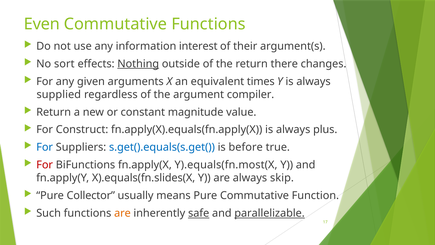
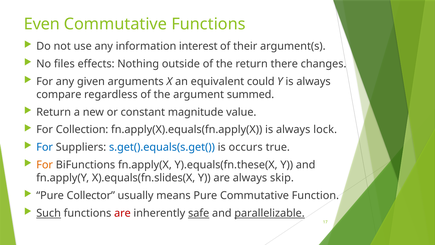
sort: sort -> files (64, 64)
Nothing underline: present -> none (138, 64)
times: times -> could (261, 81)
supplied: supplied -> compare (59, 94)
compiler: compiler -> summed (251, 94)
Construct: Construct -> Collection (82, 130)
plus: plus -> lock (325, 130)
before: before -> occurs (246, 147)
For colour: red -> orange (45, 165)
Y).equals(fn.most(X: Y).equals(fn.most(X -> Y).equals(fn.these(X (226, 165)
Such underline: none -> present (49, 213)
are colour: orange -> red (122, 213)
